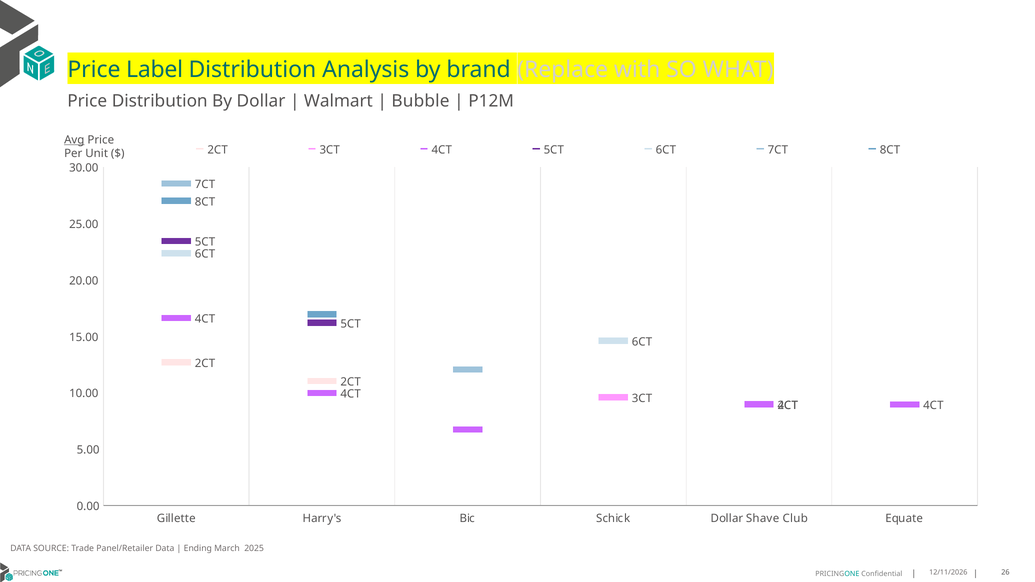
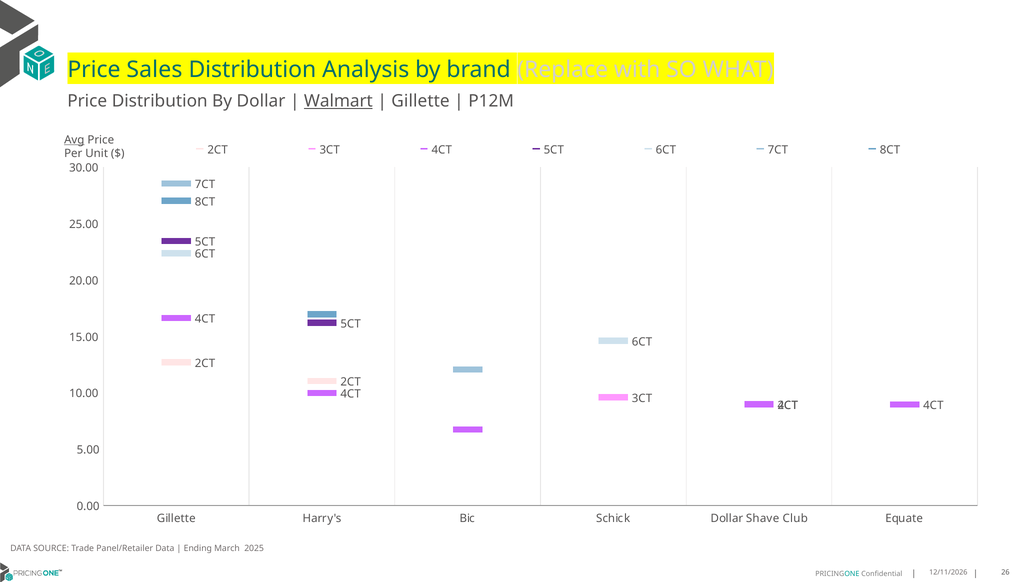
Label: Label -> Sales (154, 70)
Walmart underline: none -> present (338, 101)
Bubble: Bubble -> Gillette (421, 101)
